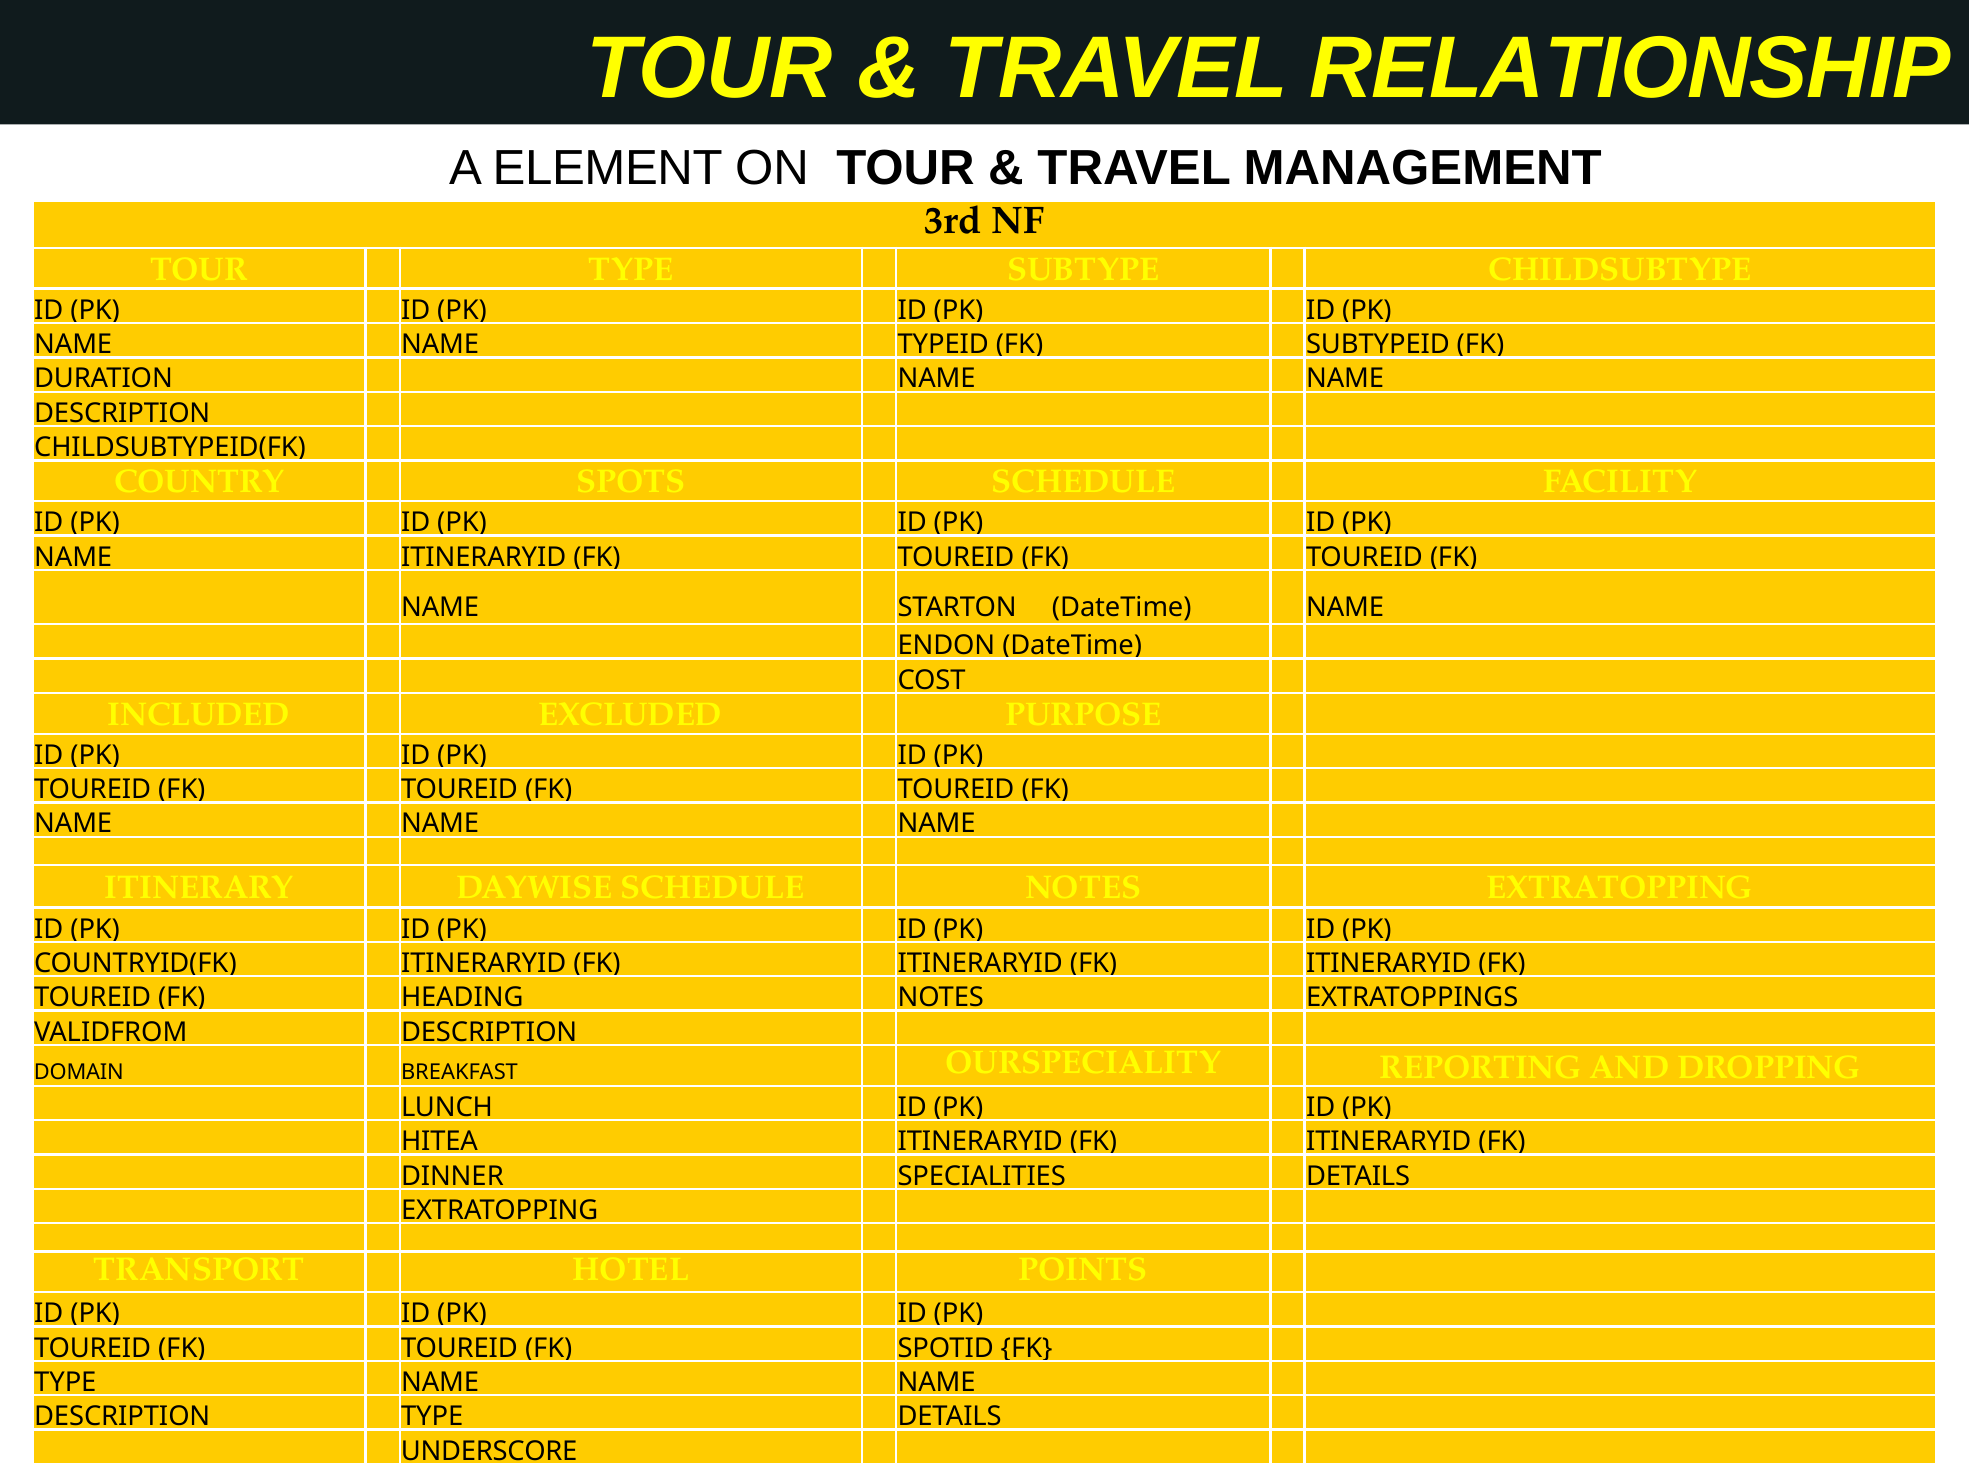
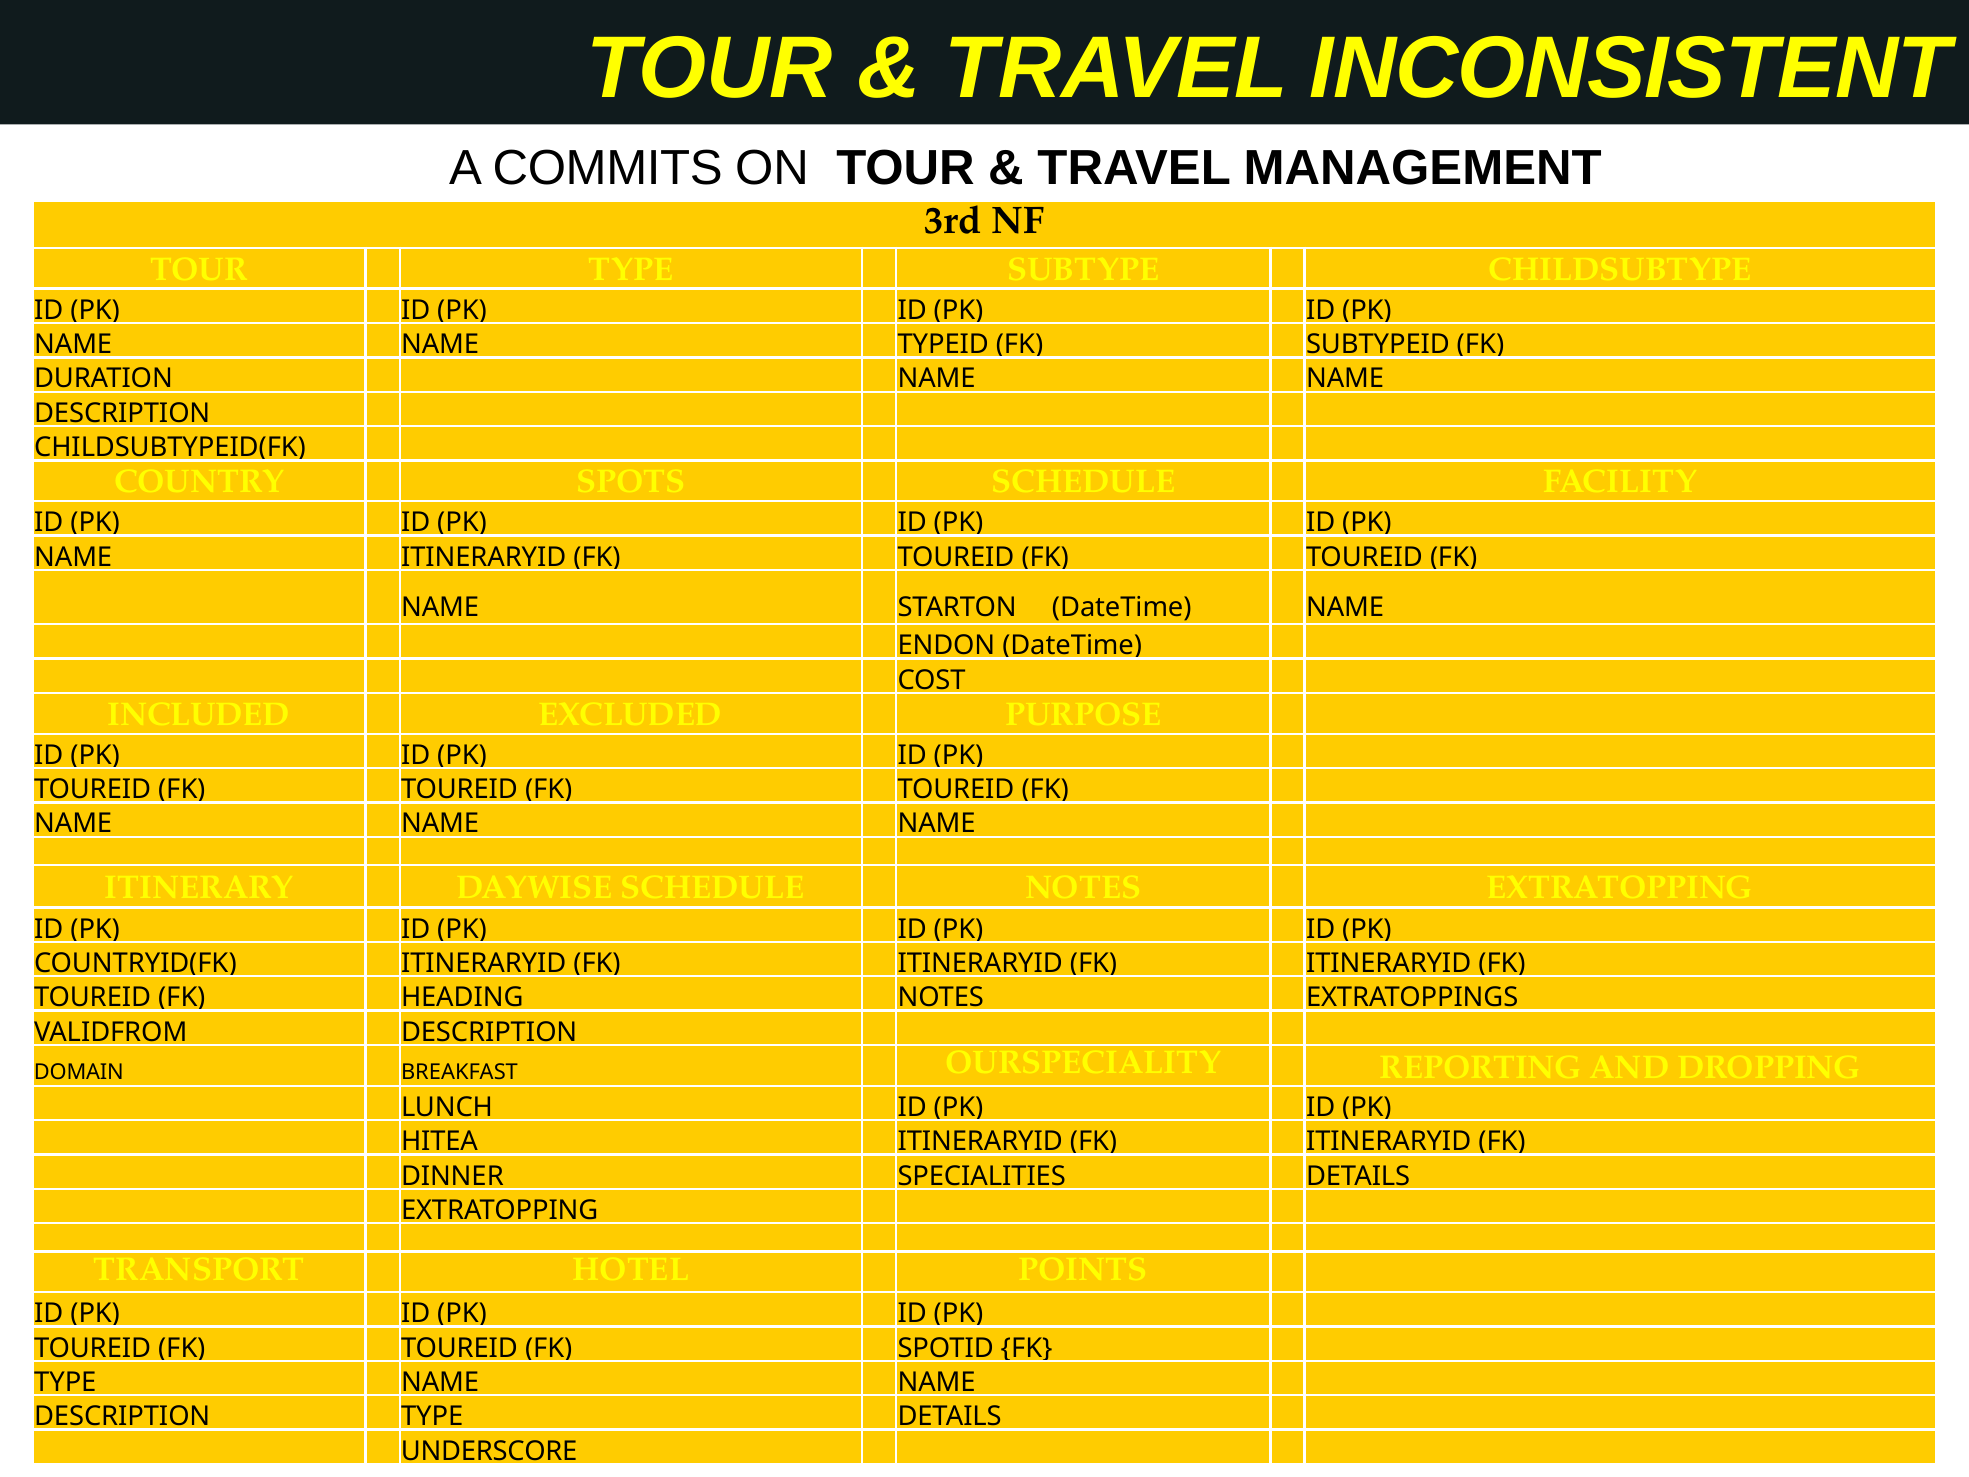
RELATIONSHIP: RELATIONSHIP -> INCONSISTENT (1630, 68)
ELEMENT: ELEMENT -> COMMITS (608, 168)
